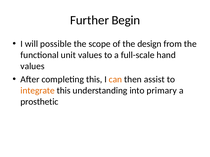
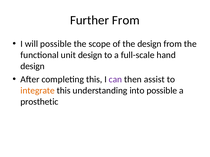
Further Begin: Begin -> From (126, 20)
unit values: values -> design (90, 55)
values: values -> design (33, 66)
can colour: orange -> purple (115, 80)
into primary: primary -> possible (162, 91)
